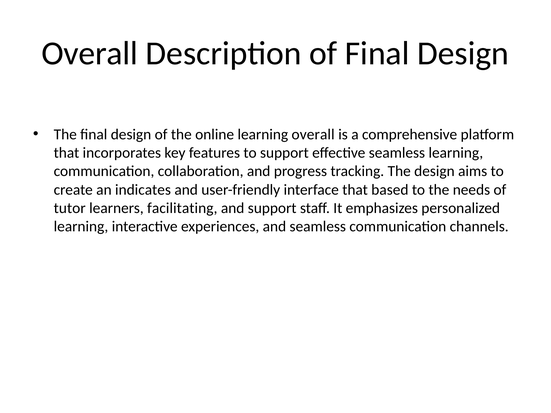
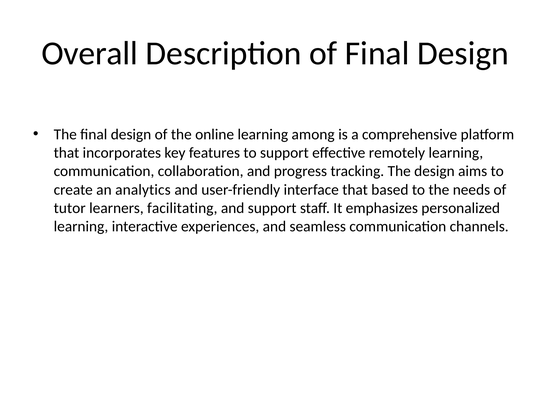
learning overall: overall -> among (313, 135)
effective seamless: seamless -> remotely (397, 153)
indicates: indicates -> analytics (143, 190)
